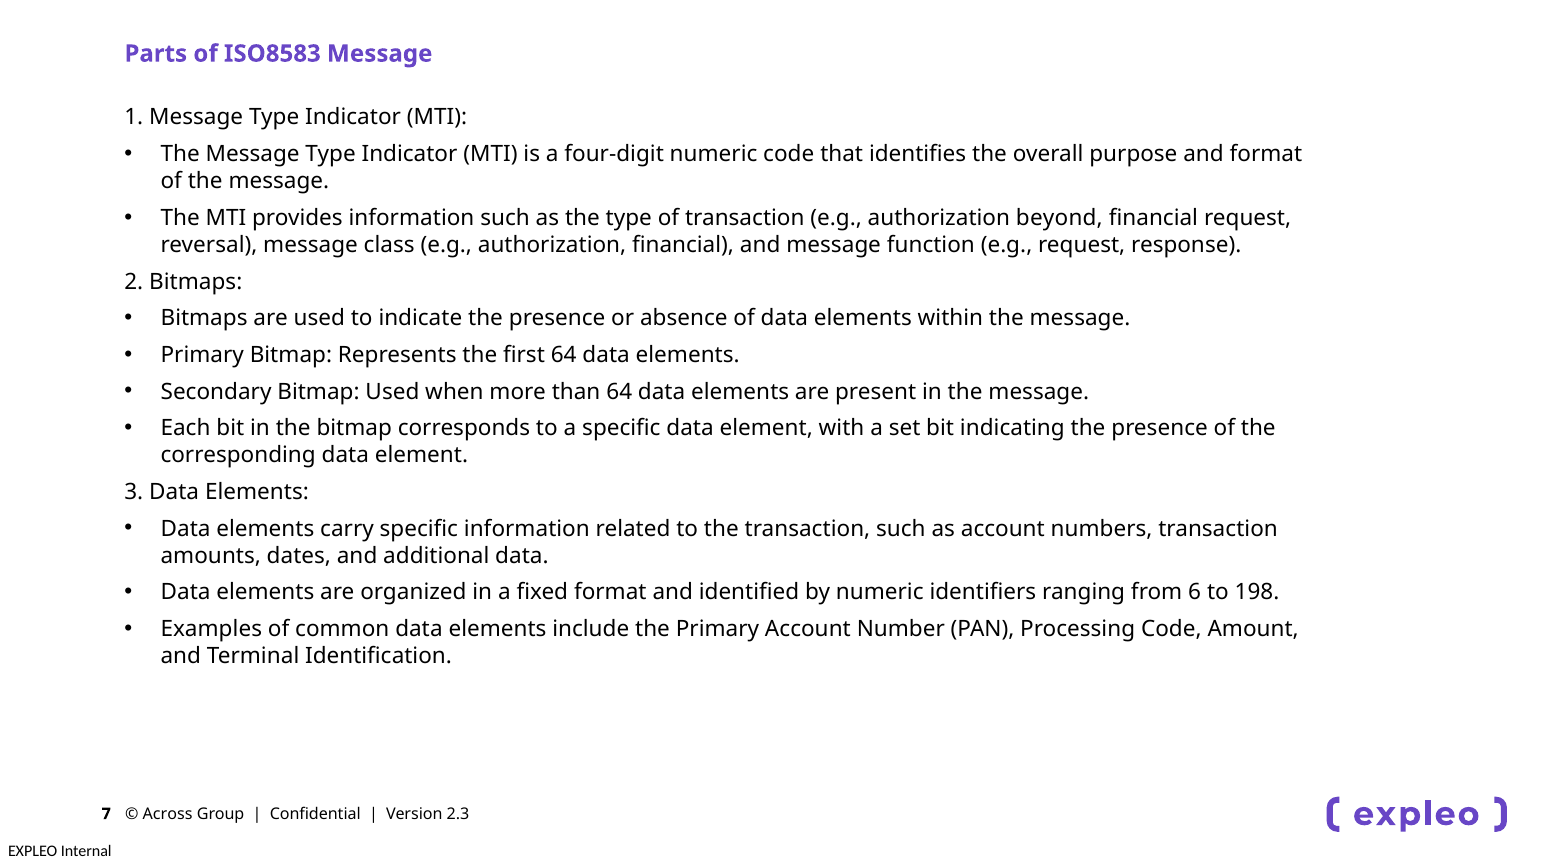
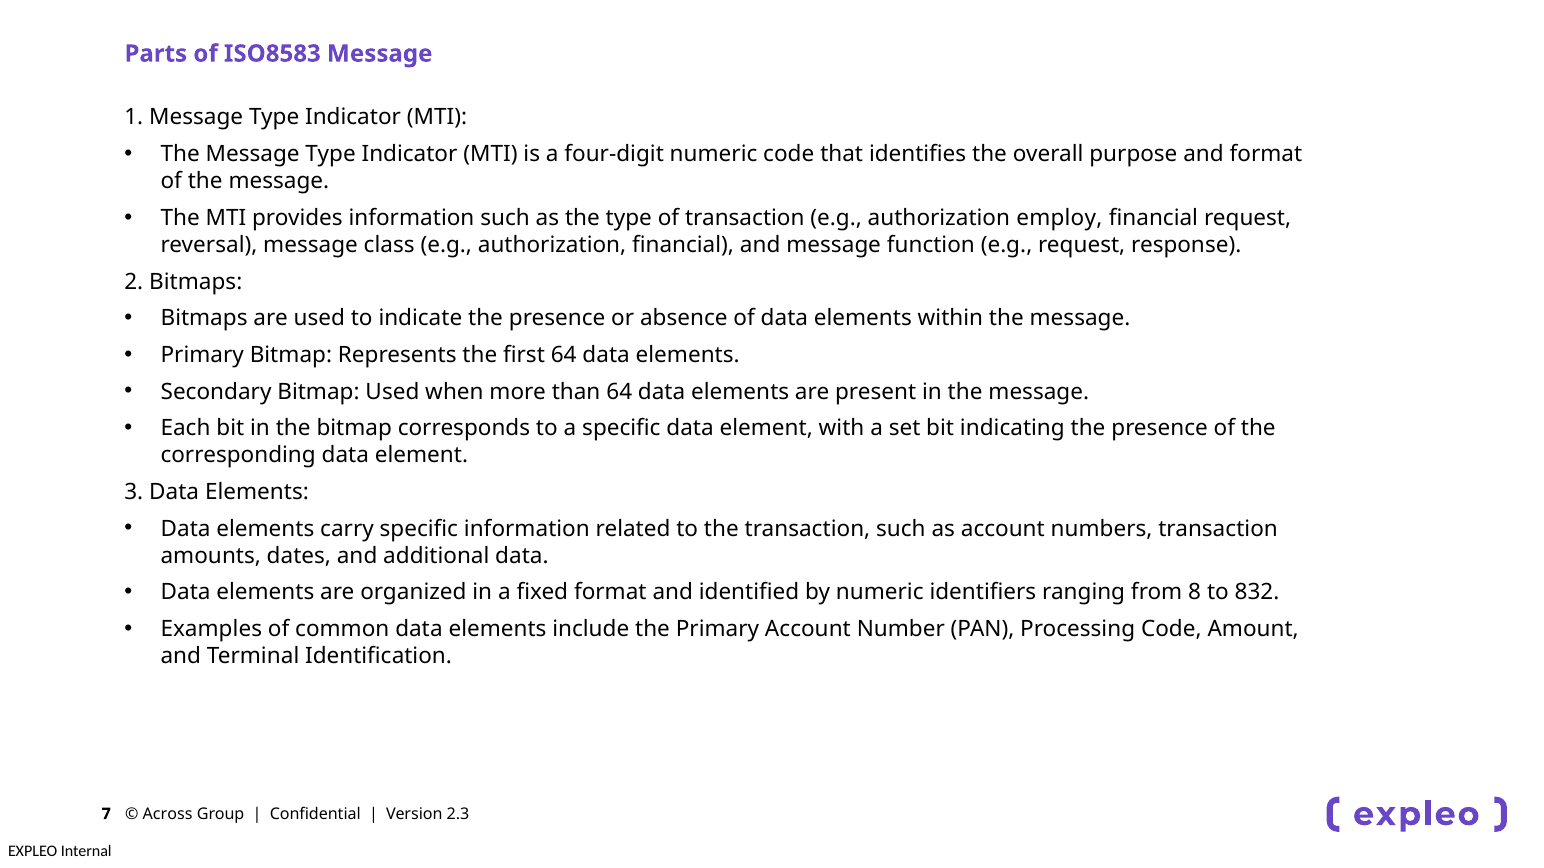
beyond: beyond -> employ (1059, 218)
6: 6 -> 8 (1195, 593)
198: 198 -> 832 (1257, 593)
